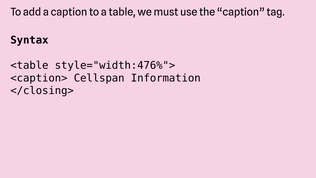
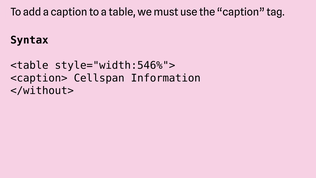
style="width:476%">: style="width:476%"> -> style="width:546%"> (115, 65)
</closing>: </closing> -> </without> (42, 91)
